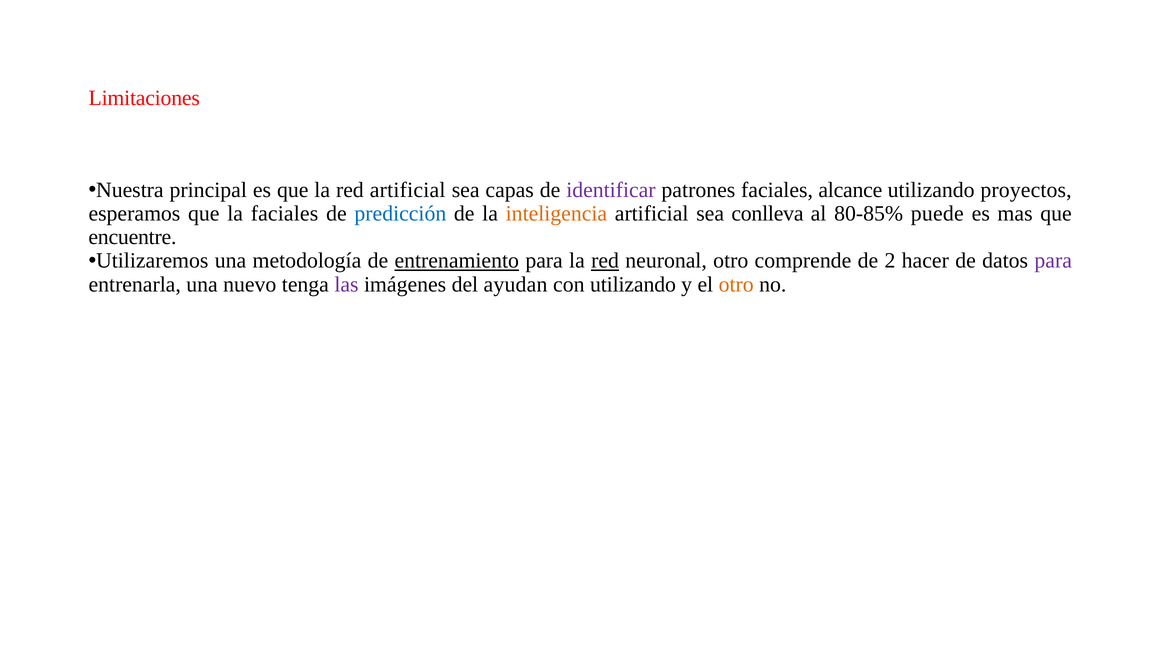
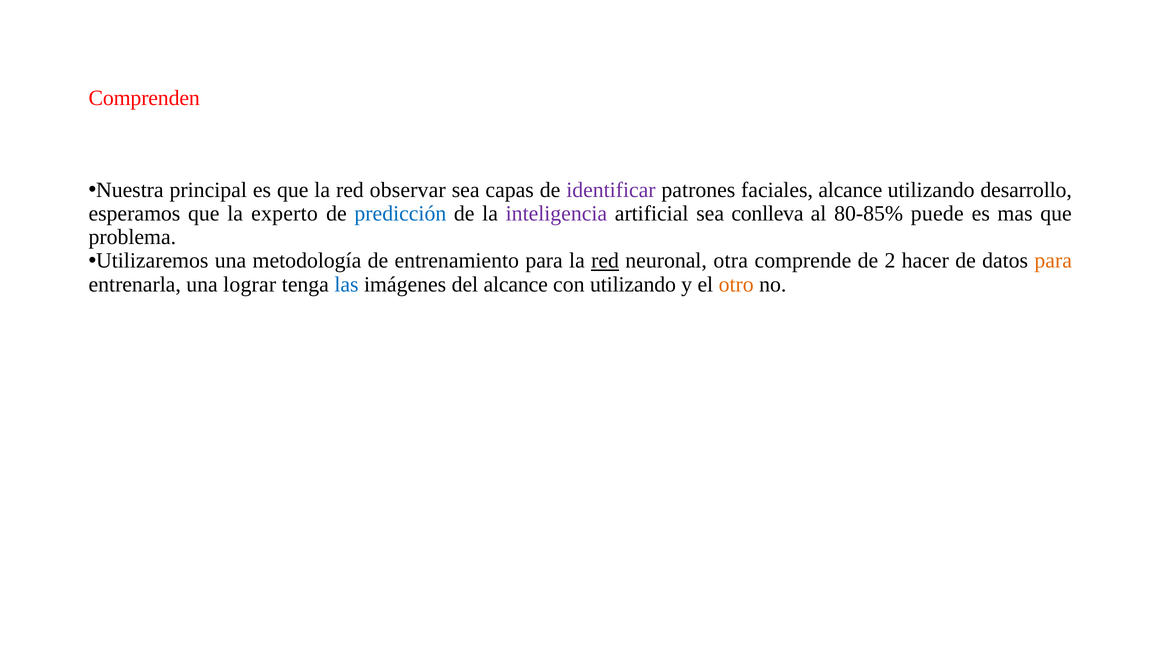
Limitaciones: Limitaciones -> Comprenden (144, 98)
red artificial: artificial -> observar (408, 190)
proyectos: proyectos -> desarrollo (1026, 190)
la faciales: faciales -> experto (284, 214)
inteligencia colour: orange -> purple (556, 214)
encuentre: encuentre -> problema (132, 237)
entrenamiento underline: present -> none (457, 261)
neuronal otro: otro -> otra (731, 261)
para colour: purple -> orange (1053, 261)
nuevo: nuevo -> lograr (250, 284)
las colour: purple -> blue (347, 284)
del ayudan: ayudan -> alcance (516, 284)
